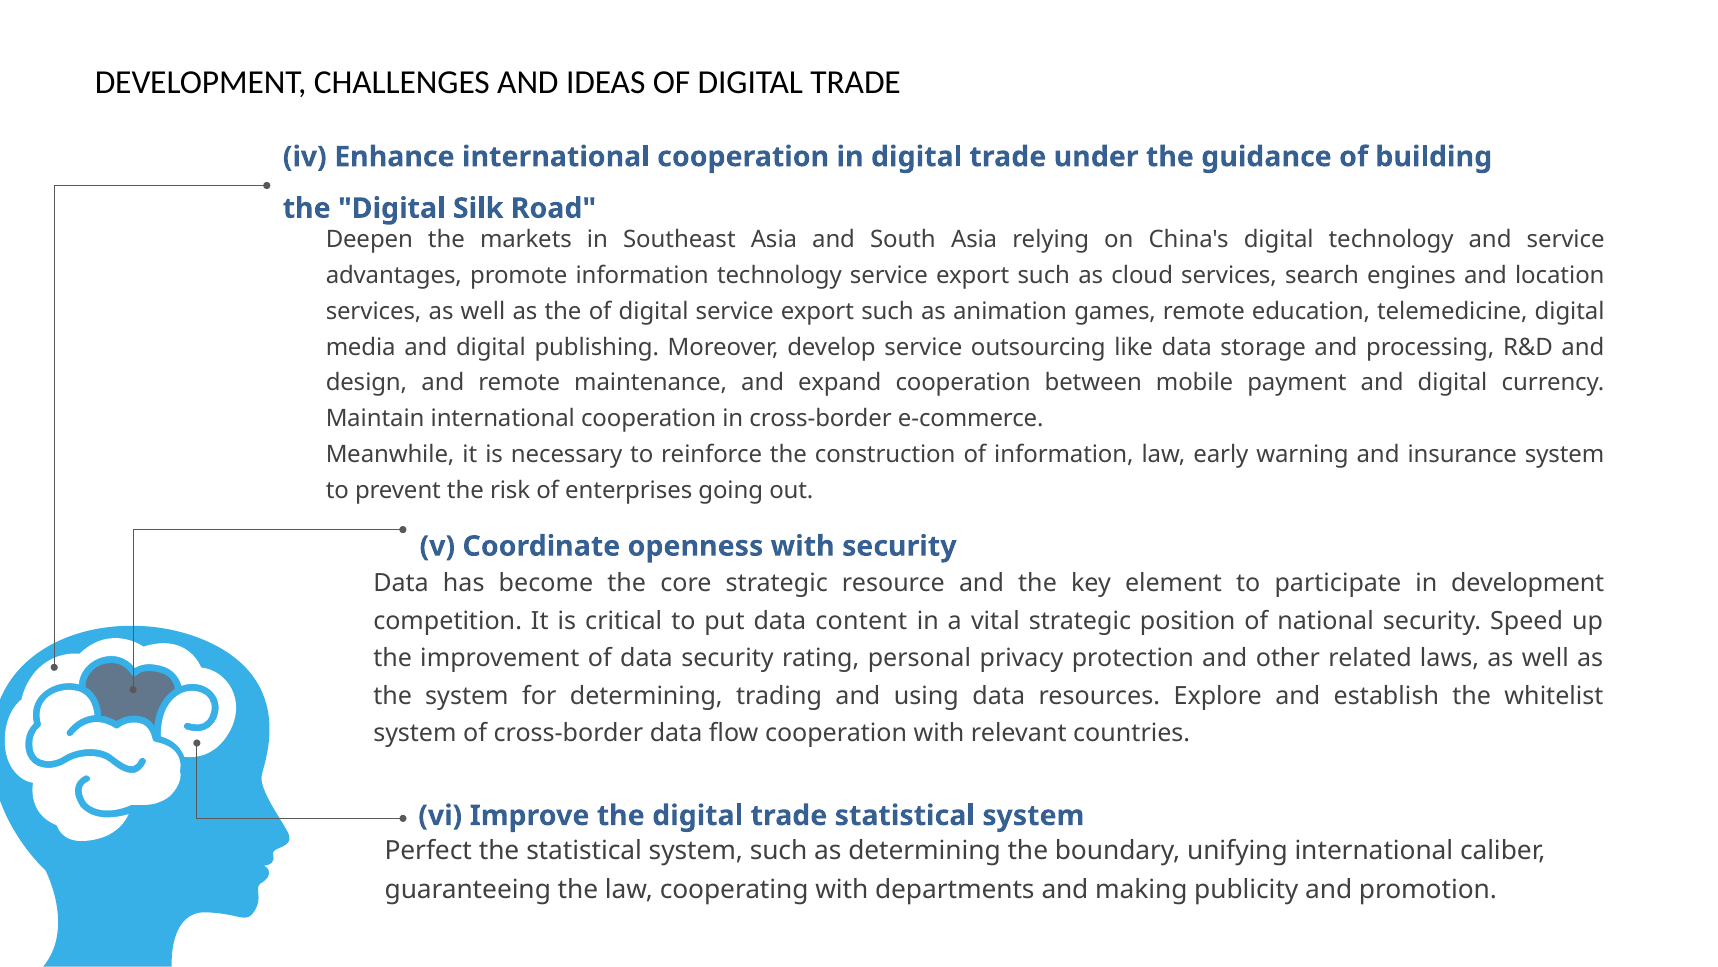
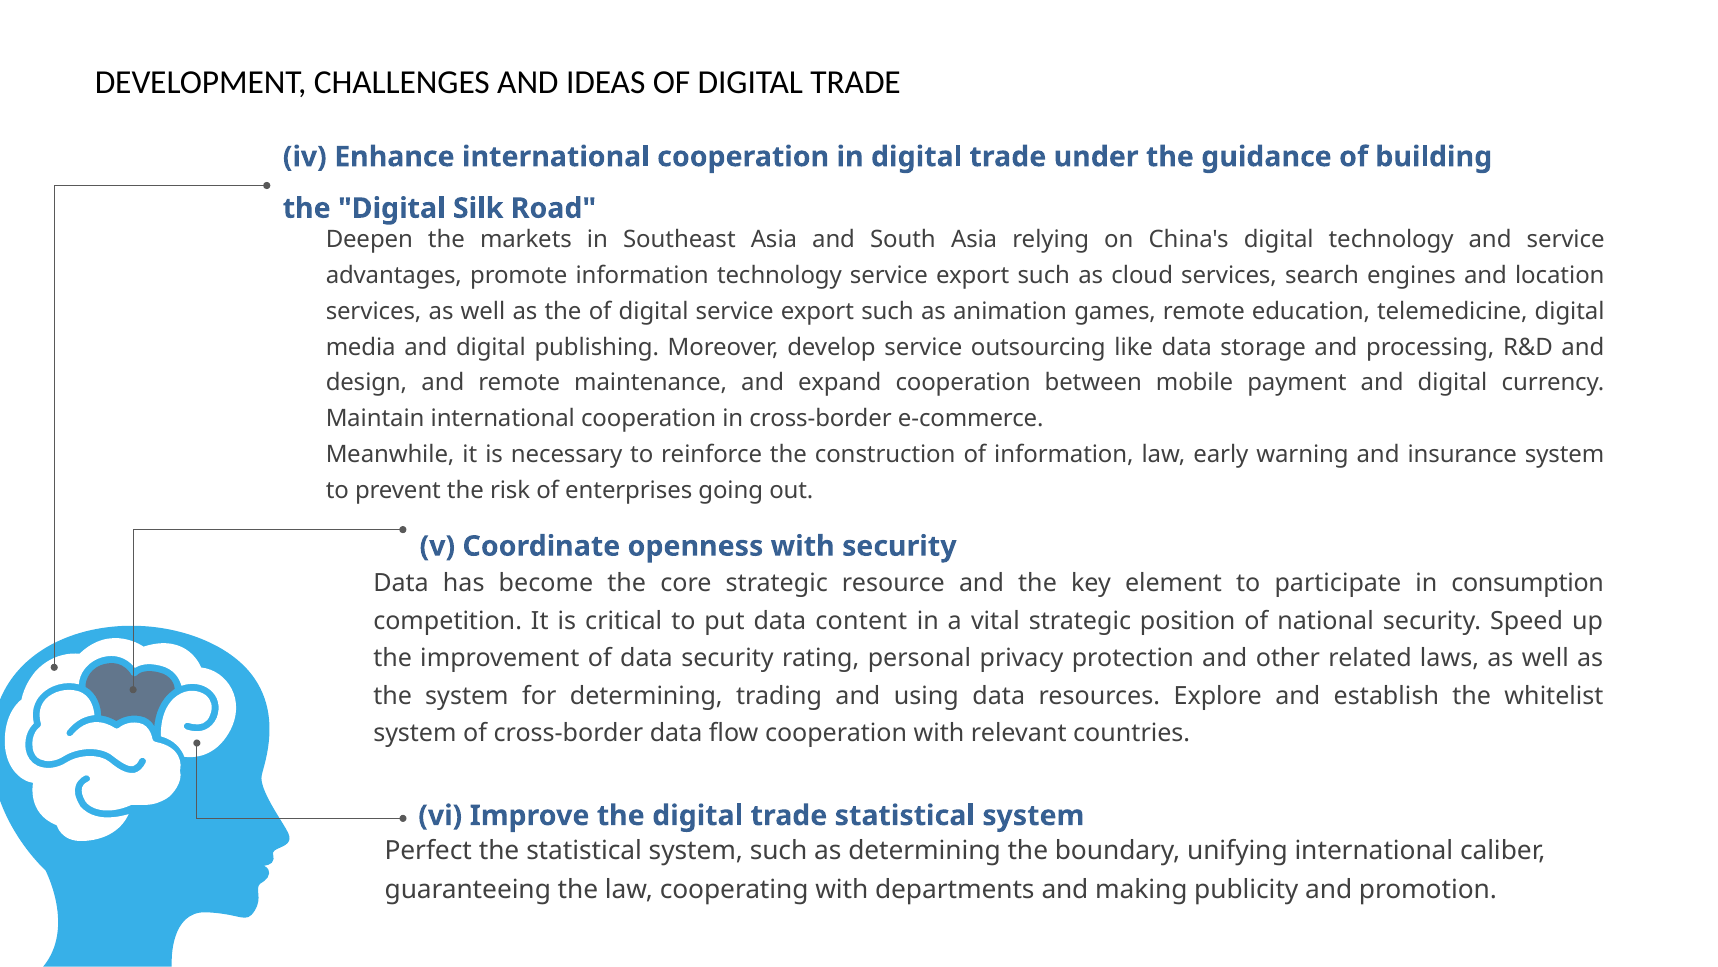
in development: development -> consumption (1528, 583)
